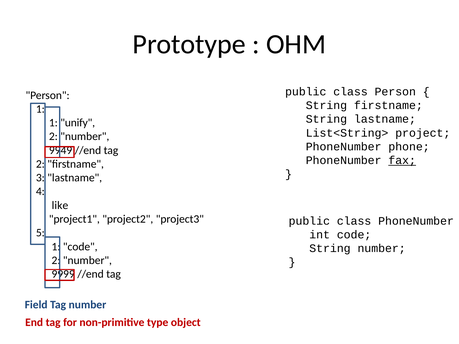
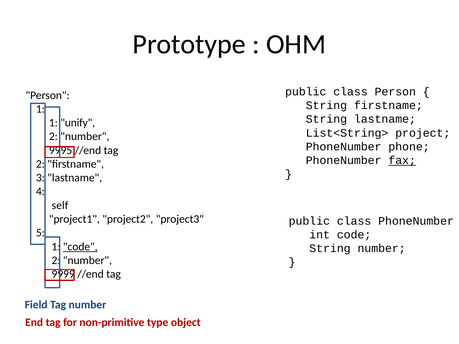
9949: 9949 -> 9995 (61, 150)
like: like -> self (60, 205)
code underline: none -> present (80, 247)
